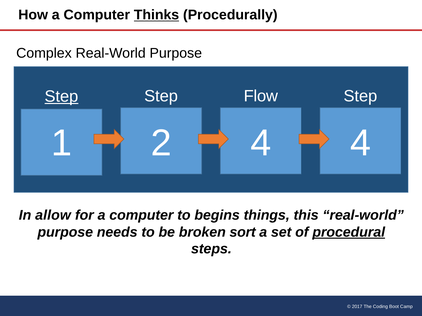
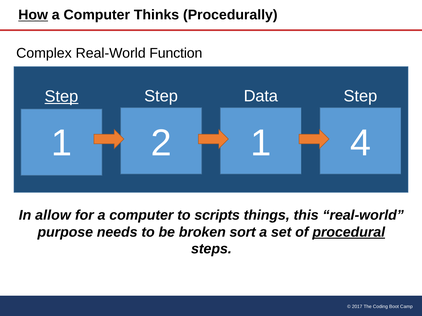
How underline: none -> present (33, 15)
Thinks underline: present -> none (157, 15)
Complex Real-World Purpose: Purpose -> Function (176, 53)
Flow: Flow -> Data (261, 96)
2 4: 4 -> 1 (261, 143)
begins: begins -> scripts (217, 216)
